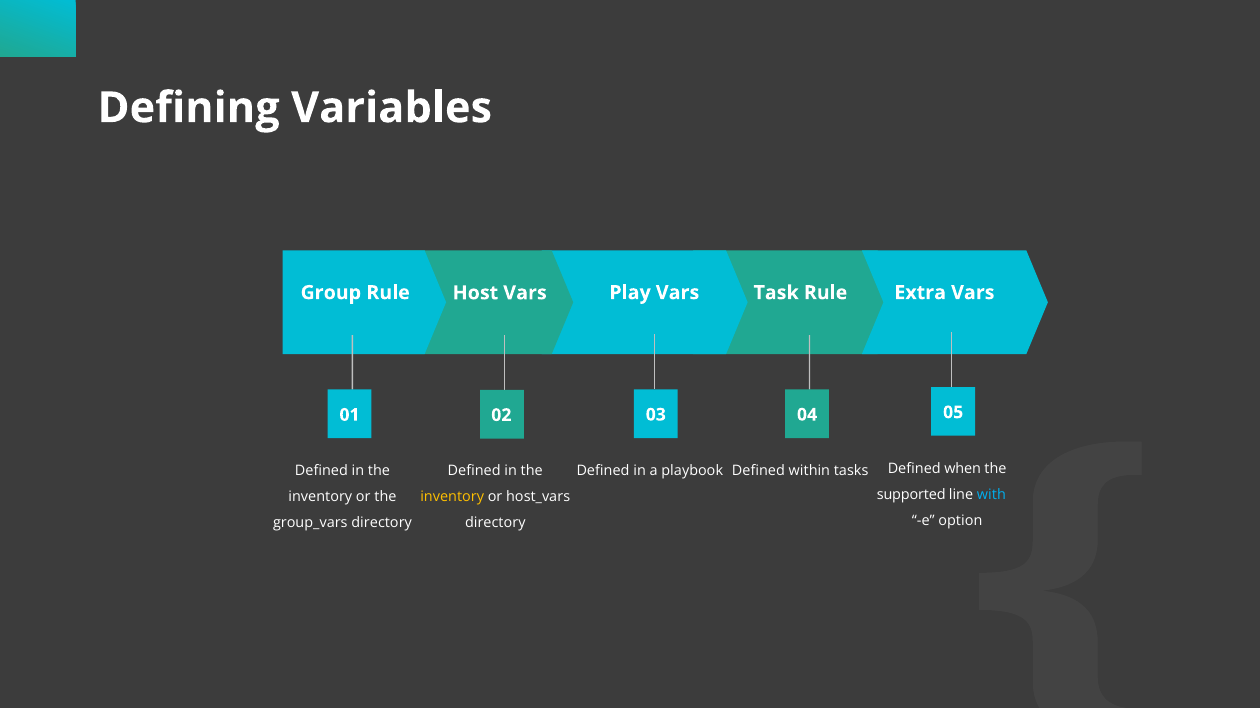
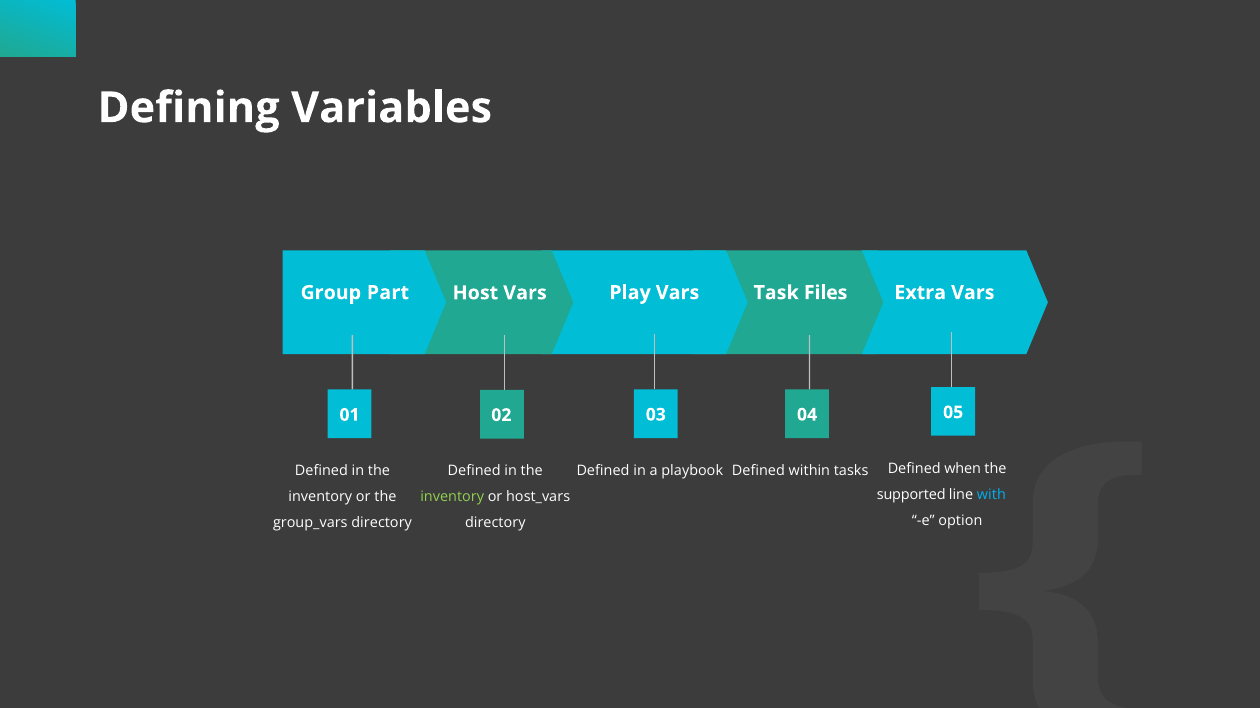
Group Rule: Rule -> Part (388, 293)
Task Rule: Rule -> Files (826, 293)
inventory colour: yellow -> light green (452, 497)
